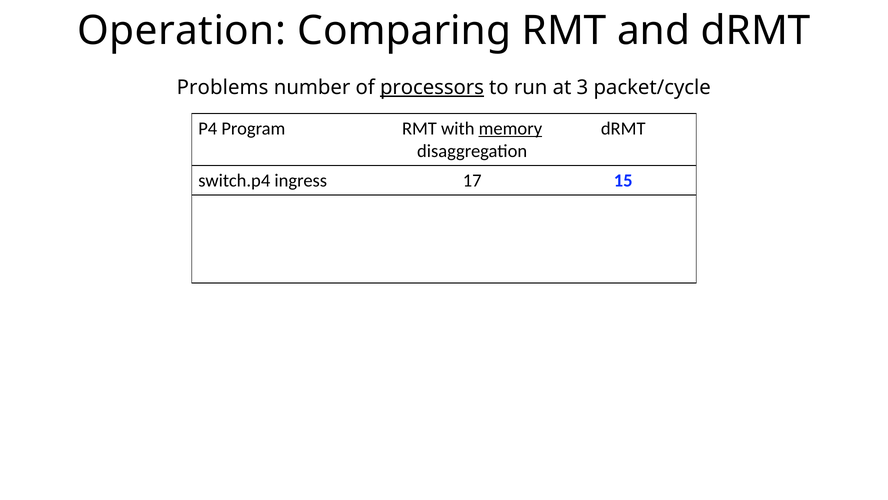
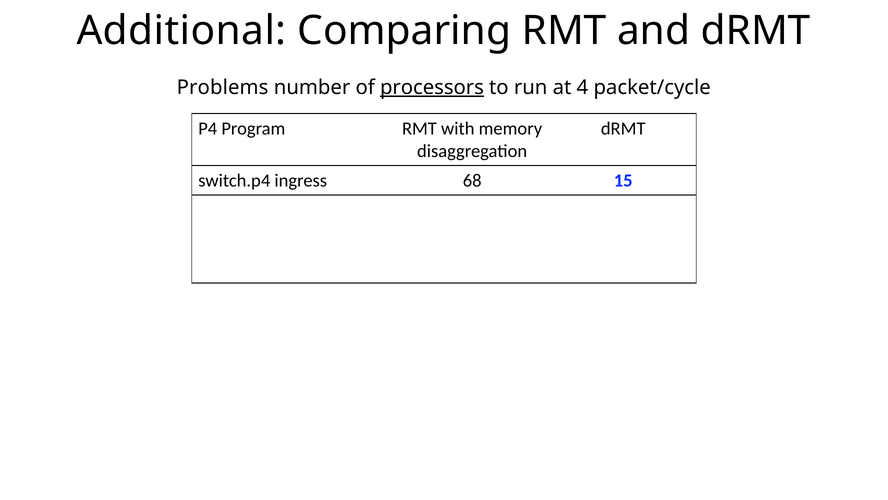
Operation: Operation -> Additional (181, 31)
3: 3 -> 4 (582, 87)
memory underline: present -> none (510, 128)
17: 17 -> 68 (472, 180)
